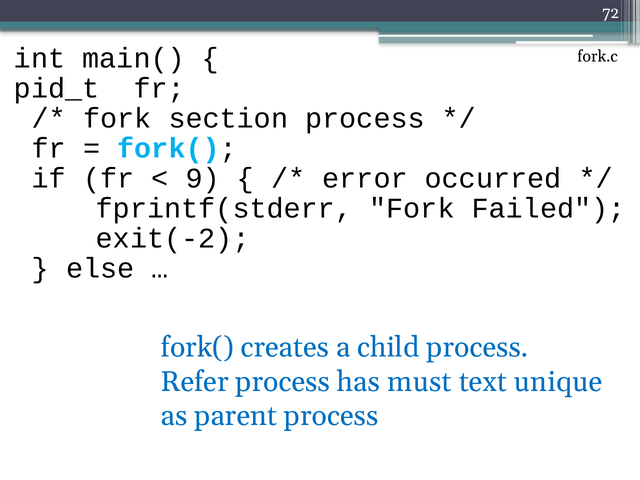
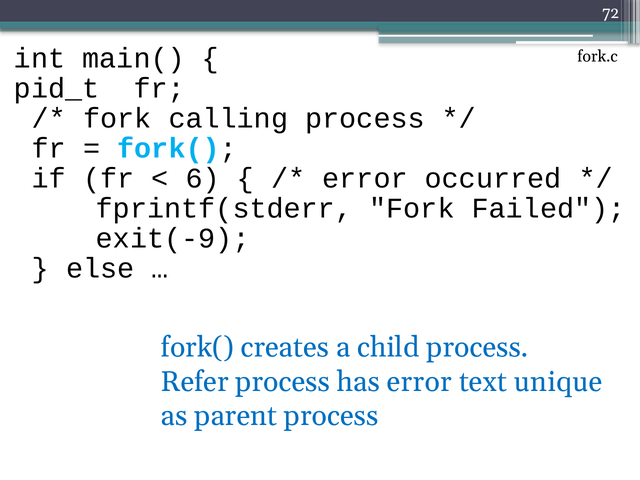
section: section -> calling (228, 118)
9: 9 -> 6 (203, 178)
exit(-2: exit(-2 -> exit(-9 (173, 238)
has must: must -> error (419, 382)
